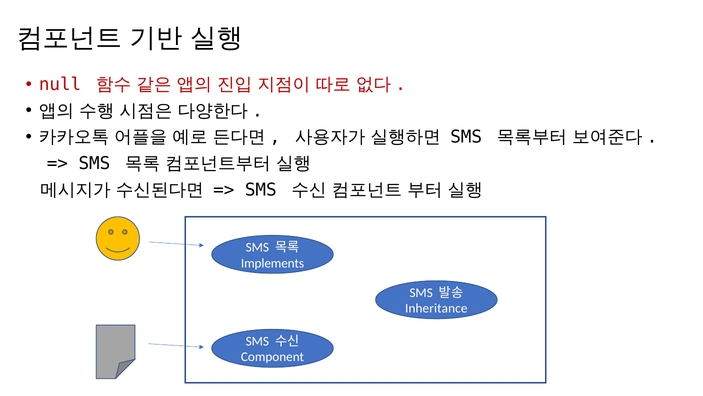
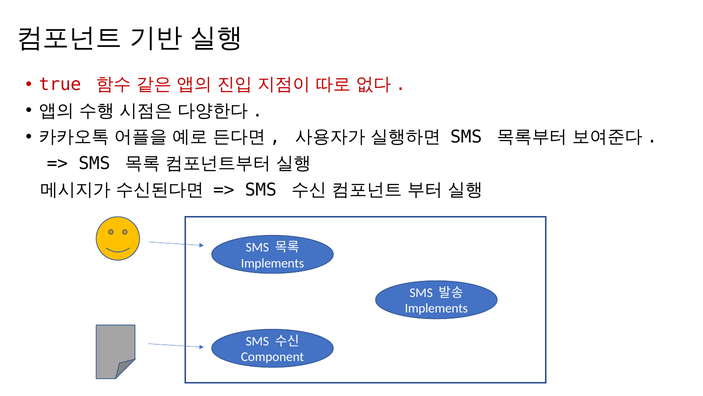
null: null -> true (60, 84)
Inheritance: Inheritance -> Implements (436, 308)
